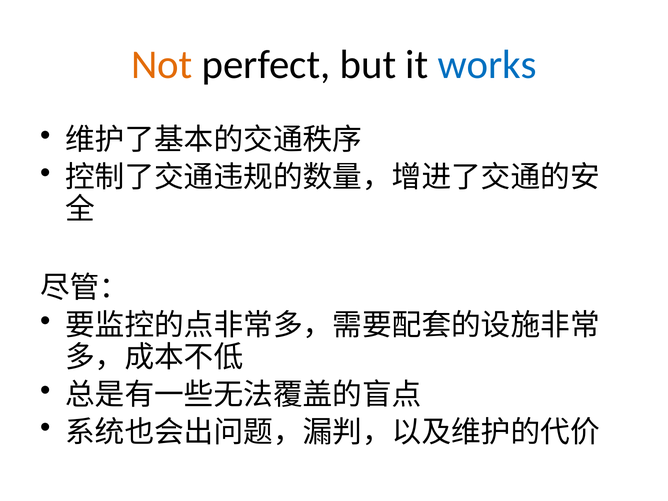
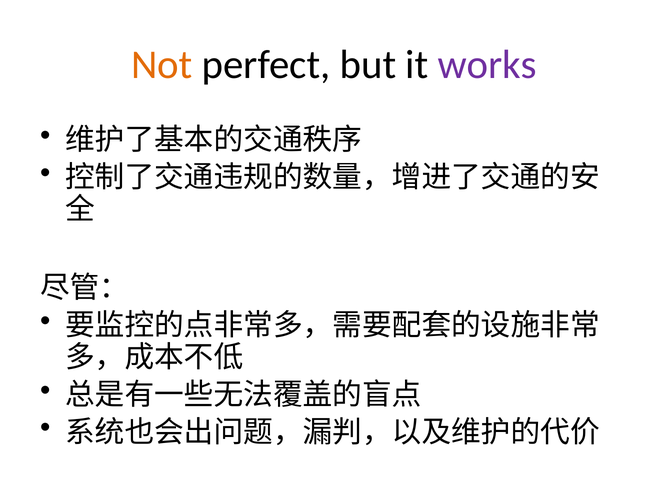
works colour: blue -> purple (487, 65)
